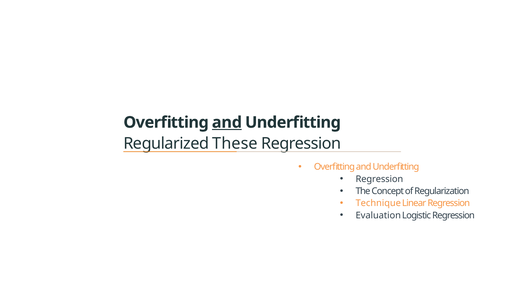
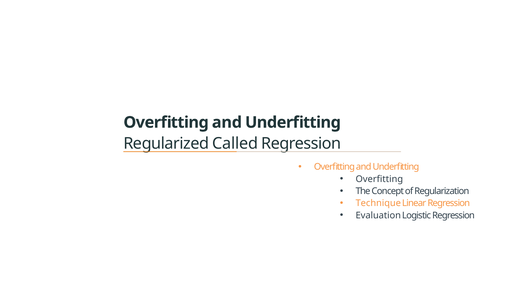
and underline: present -> none (227, 123)
These: These -> Called (235, 144)
Regression: Regression -> Overfitting (379, 179)
